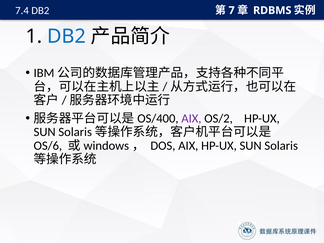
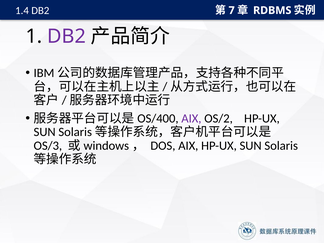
7.4: 7.4 -> 1.4 (22, 11)
DB2 colour: blue -> purple (67, 36)
OS/6: OS/6 -> OS/3 (48, 146)
